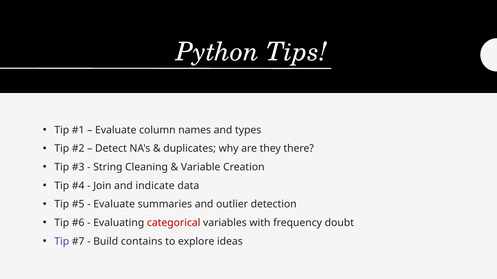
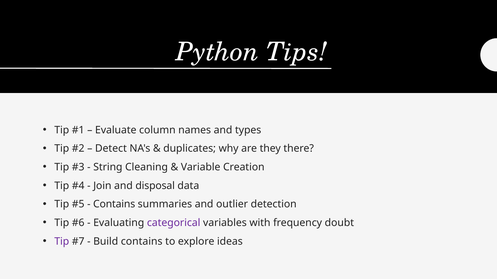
indicate: indicate -> disposal (155, 186)
Evaluate: Evaluate -> Contains (114, 205)
categorical colour: red -> purple (174, 223)
